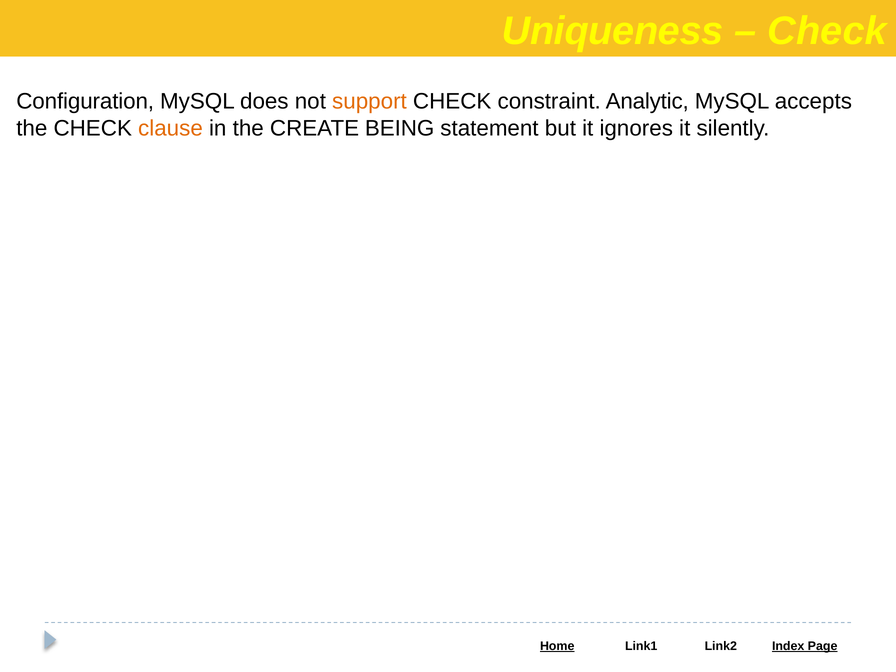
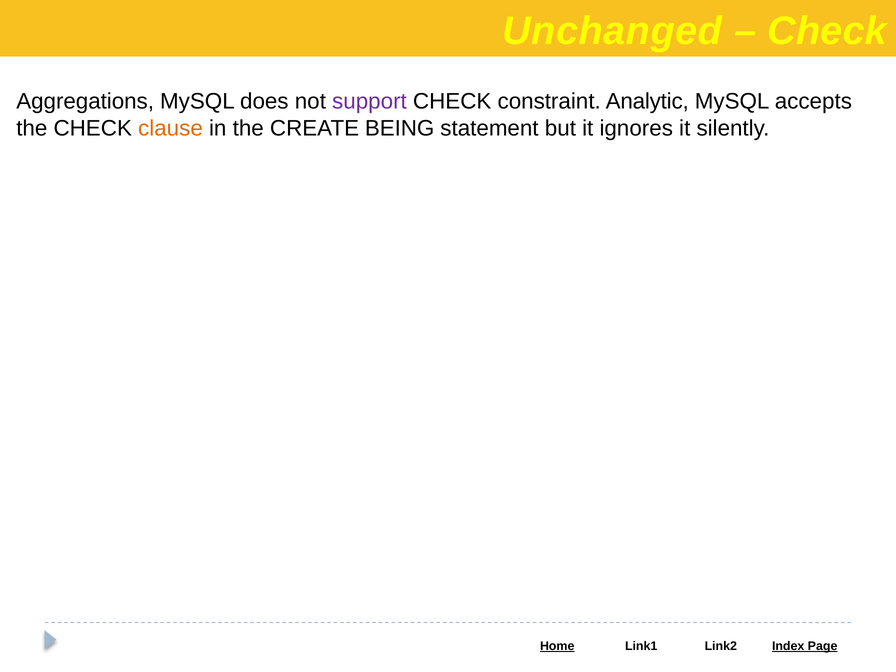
Uniqueness: Uniqueness -> Unchanged (612, 31)
Configuration: Configuration -> Aggregations (85, 102)
support colour: orange -> purple (369, 102)
